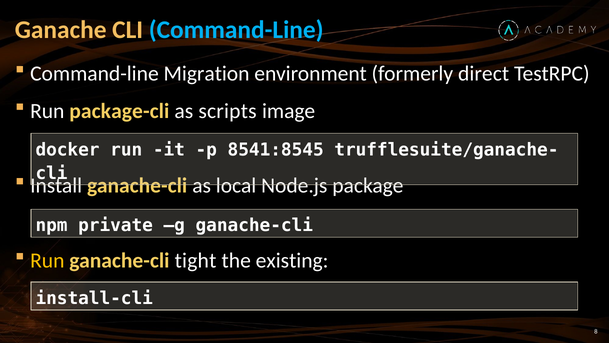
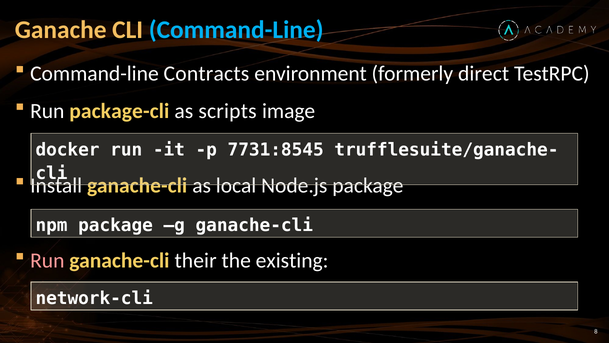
Migration: Migration -> Contracts (206, 74)
8541:8545: 8541:8545 -> 7731:8545 (276, 150)
npm private: private -> package (116, 225)
Run colour: yellow -> pink (47, 260)
tight: tight -> their (196, 260)
install-cli: install-cli -> network-cli (94, 298)
